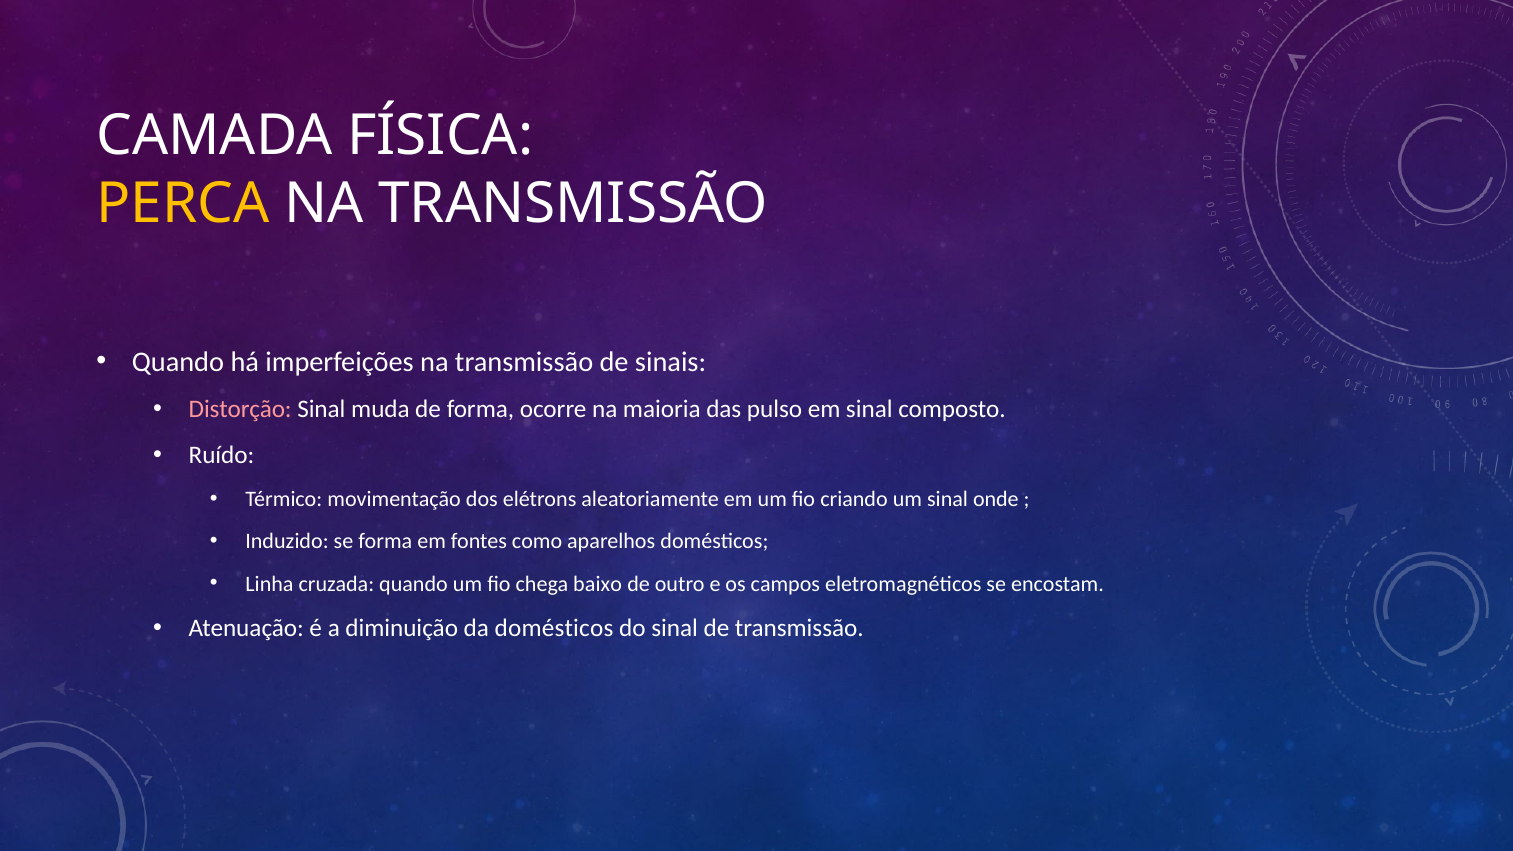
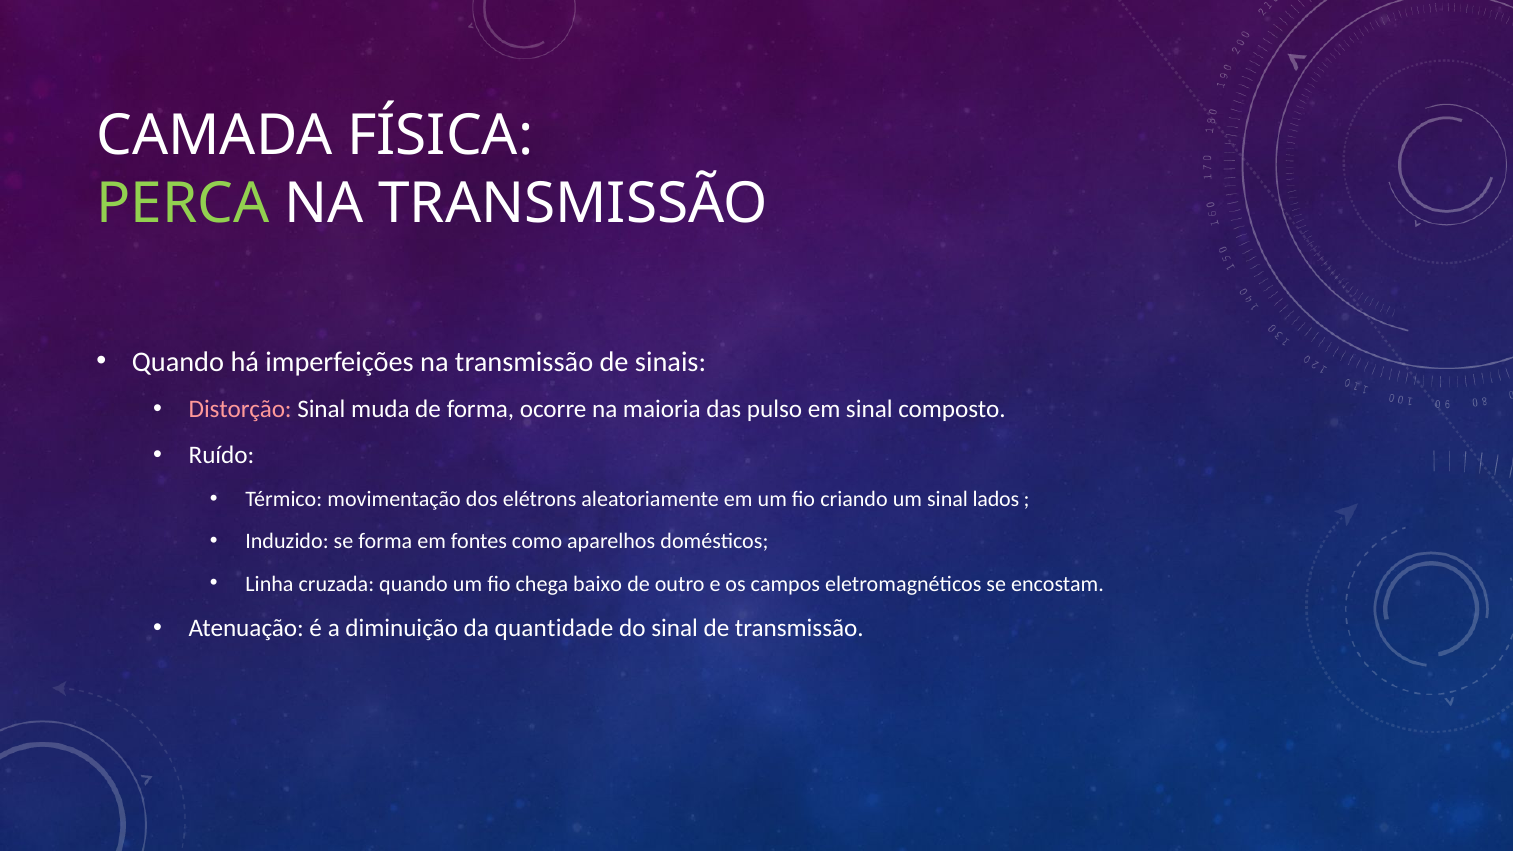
PERCA colour: yellow -> light green (183, 204)
onde: onde -> lados (996, 499)
da domésticos: domésticos -> quantidade (554, 628)
